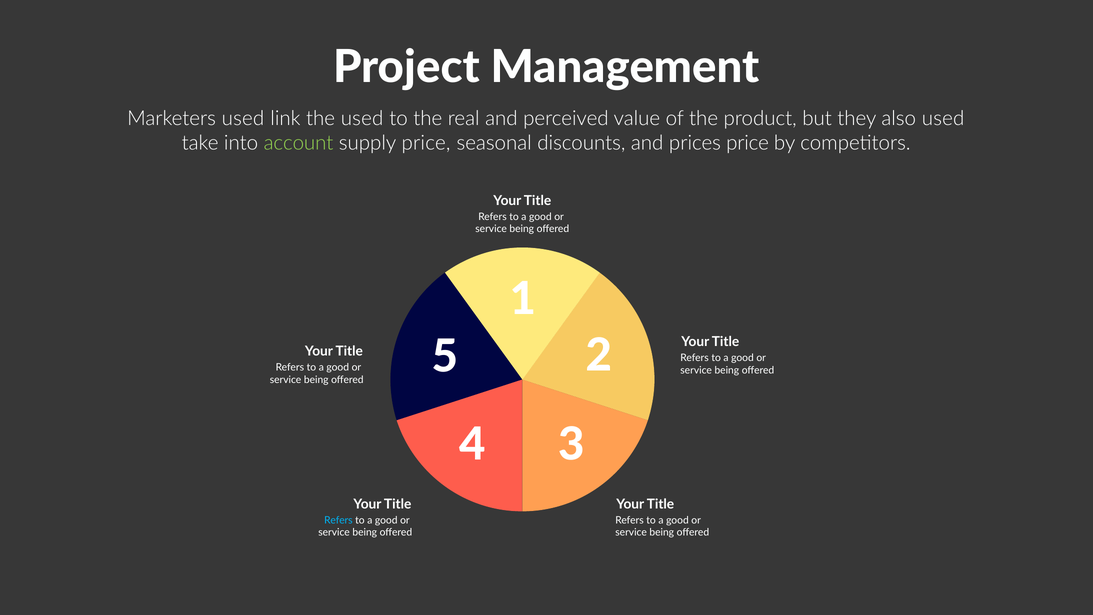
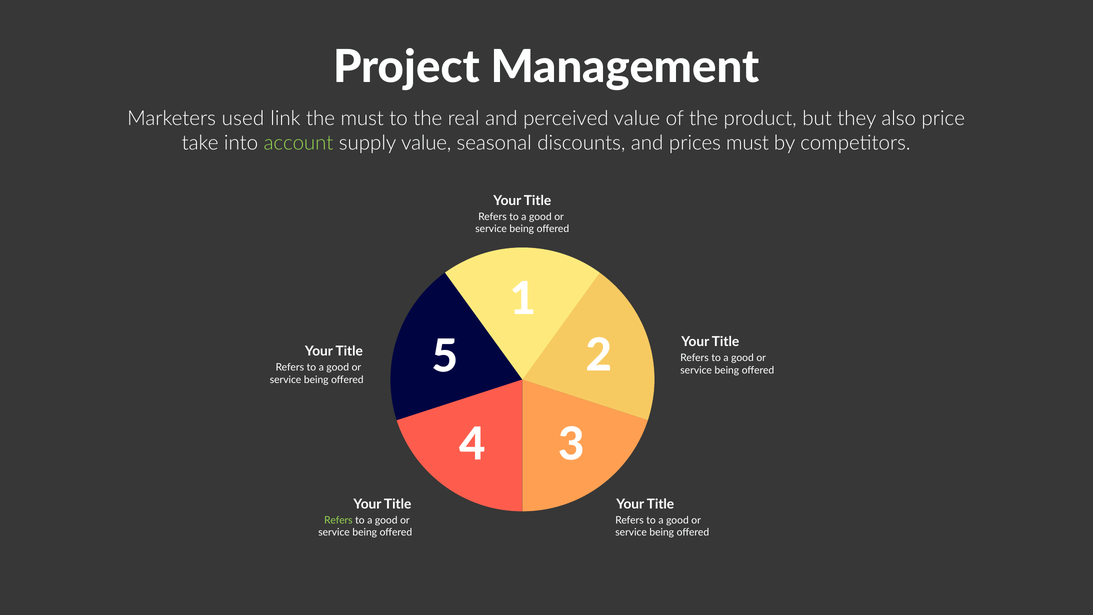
the used: used -> must (362, 118)
also used: used -> price (943, 118)
supply price: price -> value (426, 143)
prices price: price -> must (748, 143)
Refers colour: light blue -> light green (338, 520)
